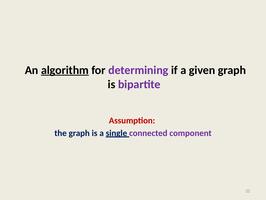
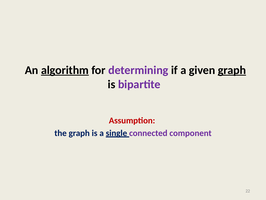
graph underline: none -> present (232, 70)
